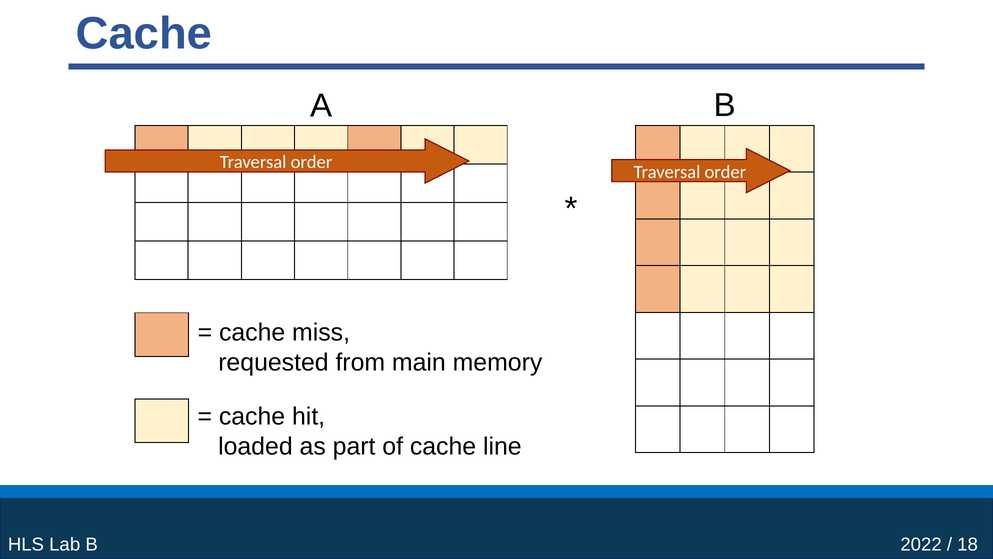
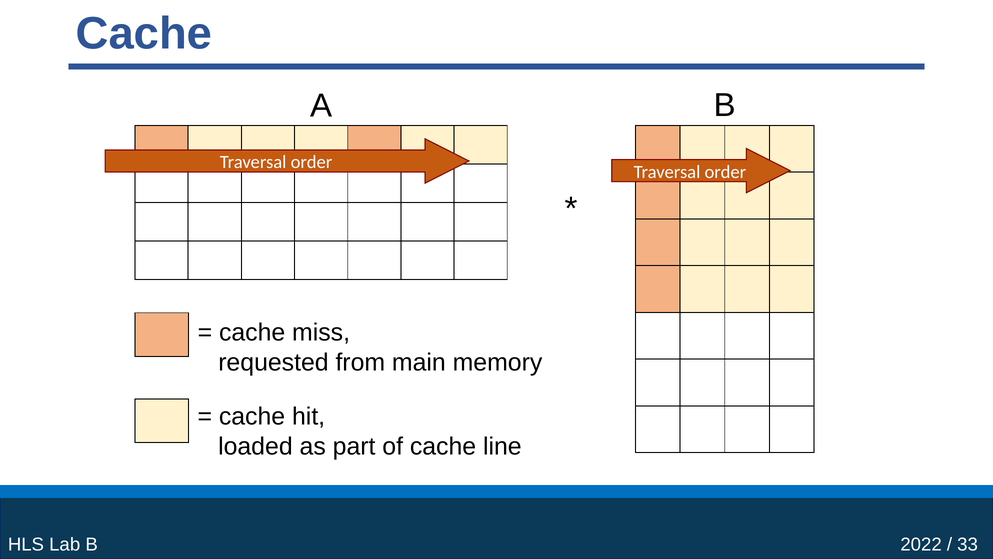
18: 18 -> 33 (968, 544)
